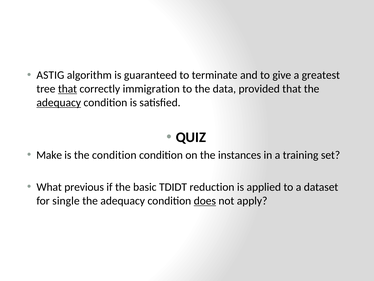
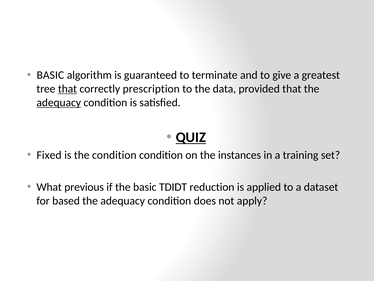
ASTIG: ASTIG -> BASIC (50, 75)
immigration: immigration -> prescription (151, 89)
QUIZ underline: none -> present (191, 137)
Make: Make -> Fixed (49, 155)
single: single -> based (66, 200)
does underline: present -> none (205, 200)
